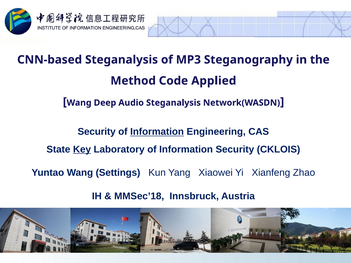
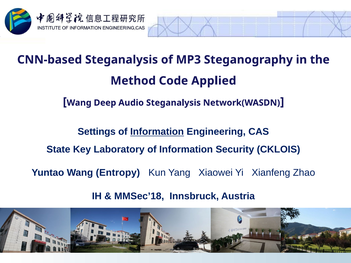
Security: Security -> Settings (97, 132)
Key underline: present -> none (82, 149)
Settings: Settings -> Entropy (118, 173)
